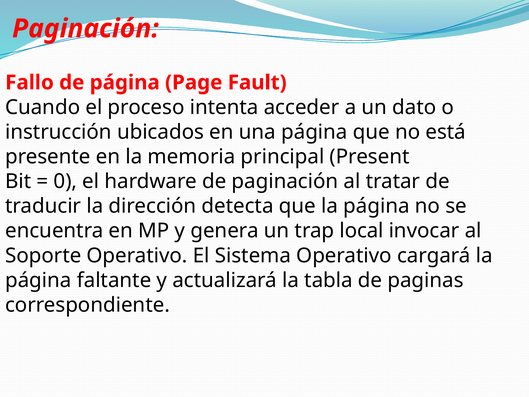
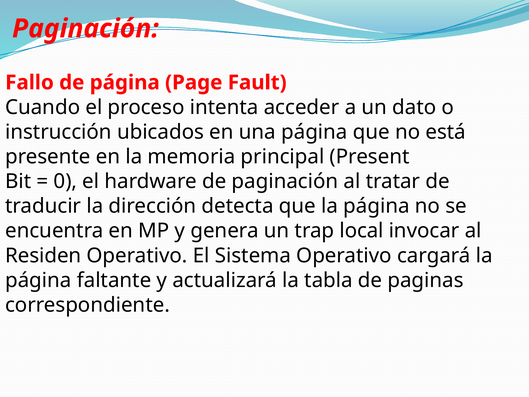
Soporte: Soporte -> Residen (43, 255)
